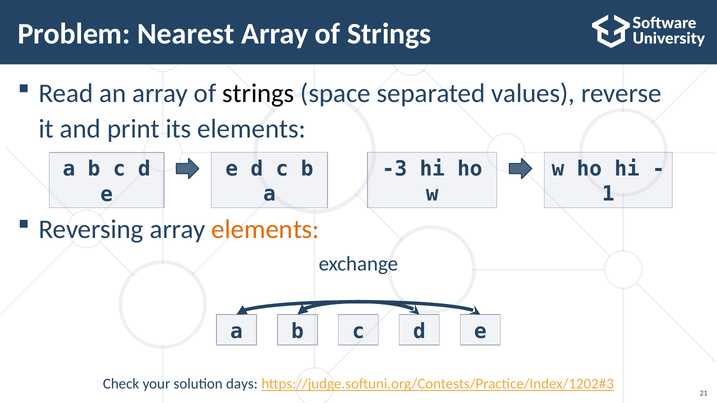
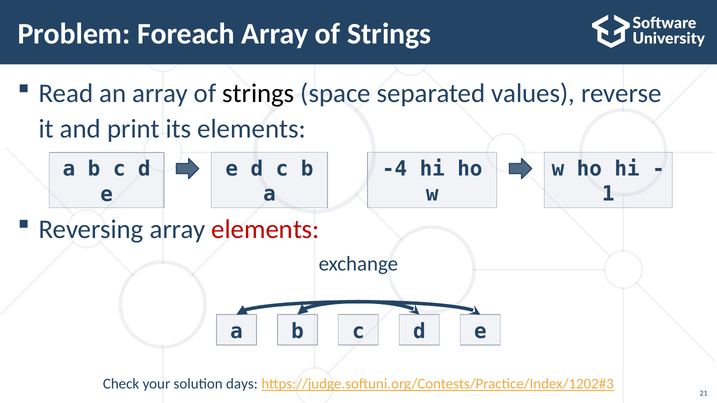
Nearest: Nearest -> Foreach (186, 34)
-3: -3 -> -4 (395, 169)
elements colour: orange -> red (266, 230)
